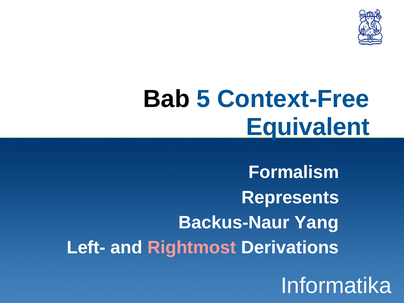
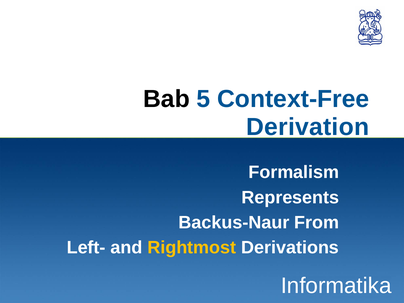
Equivalent: Equivalent -> Derivation (308, 127)
Yang: Yang -> From (317, 223)
Rightmost colour: pink -> yellow (192, 248)
